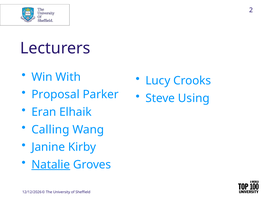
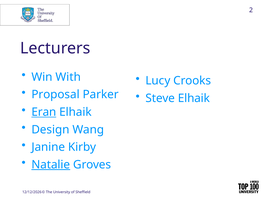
Steve Using: Using -> Elhaik (194, 98)
Eran underline: none -> present (44, 112)
Calling: Calling -> Design (50, 129)
